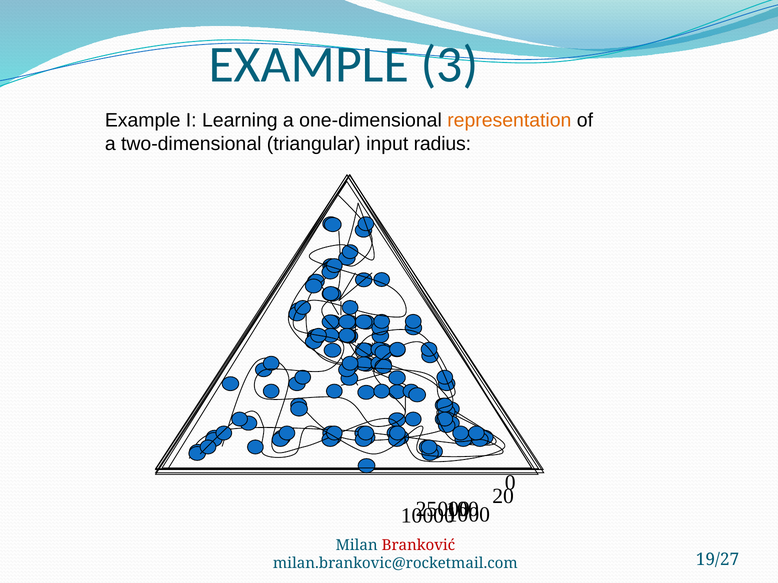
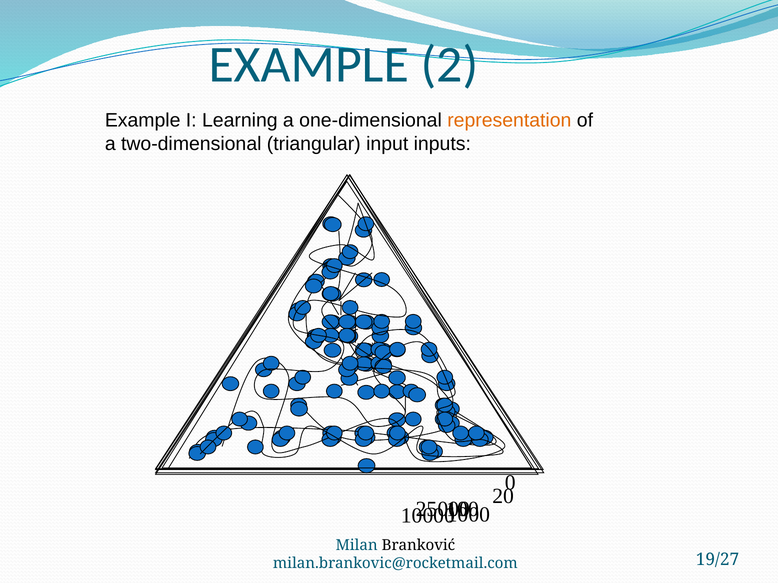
3: 3 -> 2 (449, 64)
radius: radius -> inputs (442, 144)
Branković colour: red -> black (418, 546)
